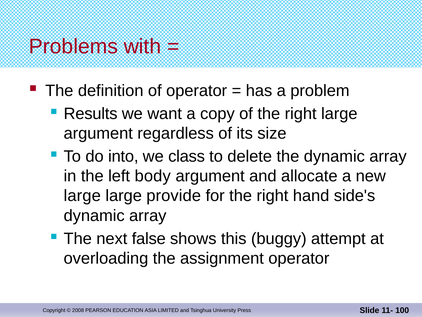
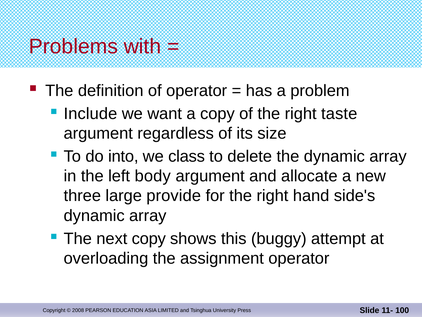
Results: Results -> Include (90, 113)
right large: large -> taste (339, 113)
large: large -> three (82, 196)
next false: false -> copy (149, 238)
